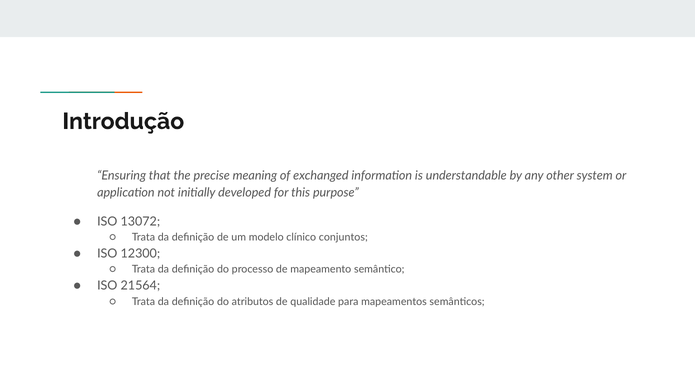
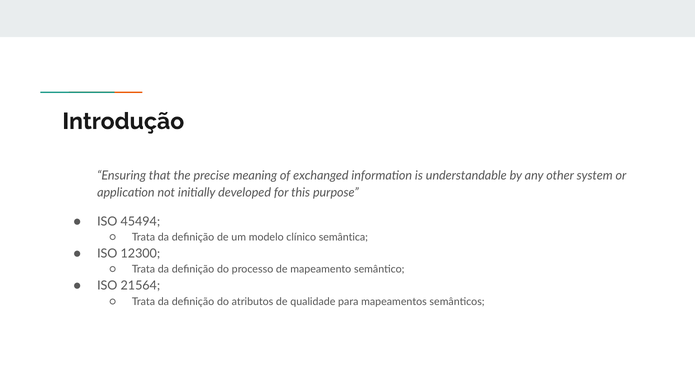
13072: 13072 -> 45494 (140, 222)
conjuntos: conjuntos -> semântica (343, 237)
